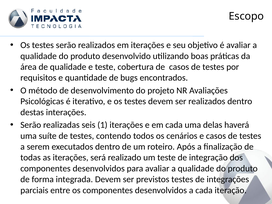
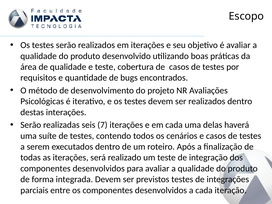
1: 1 -> 7 (102, 125)
